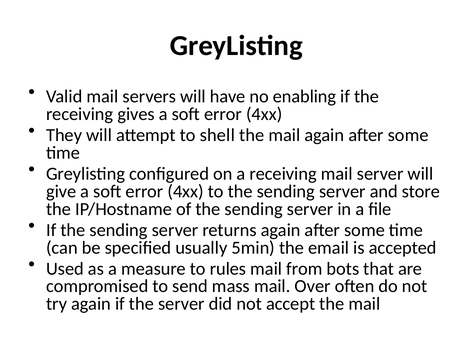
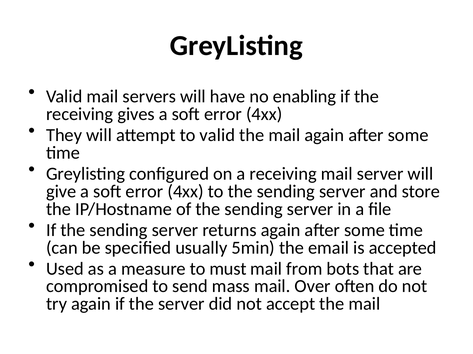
to shell: shell -> valid (217, 135)
rules: rules -> must (228, 269)
